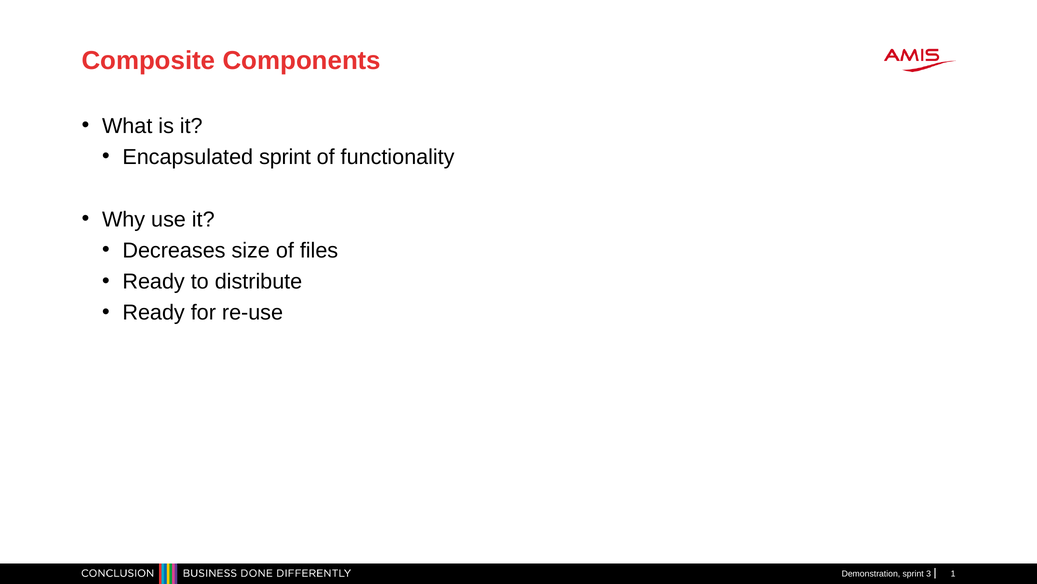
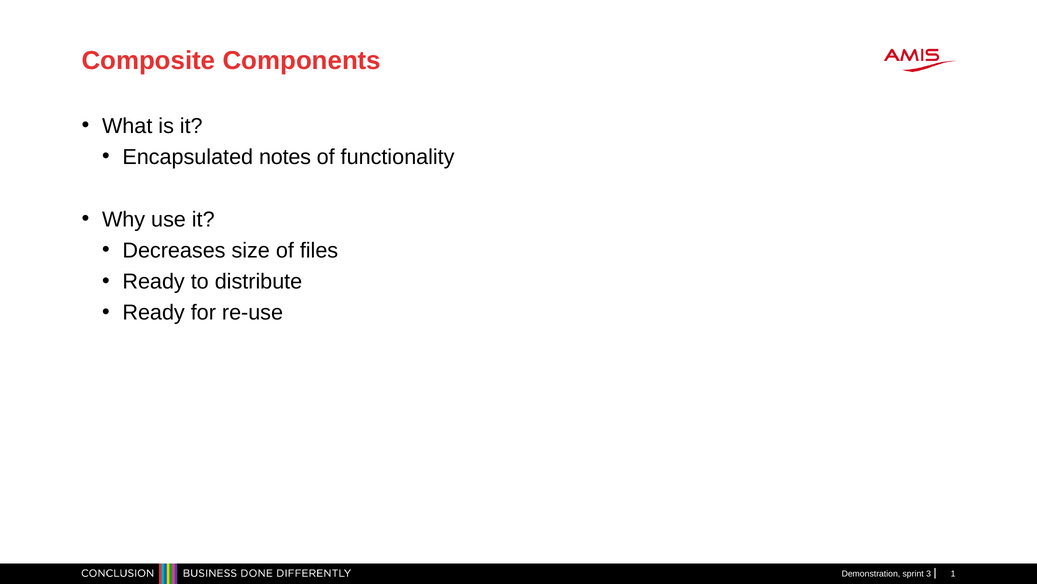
Encapsulated sprint: sprint -> notes (285, 157)
